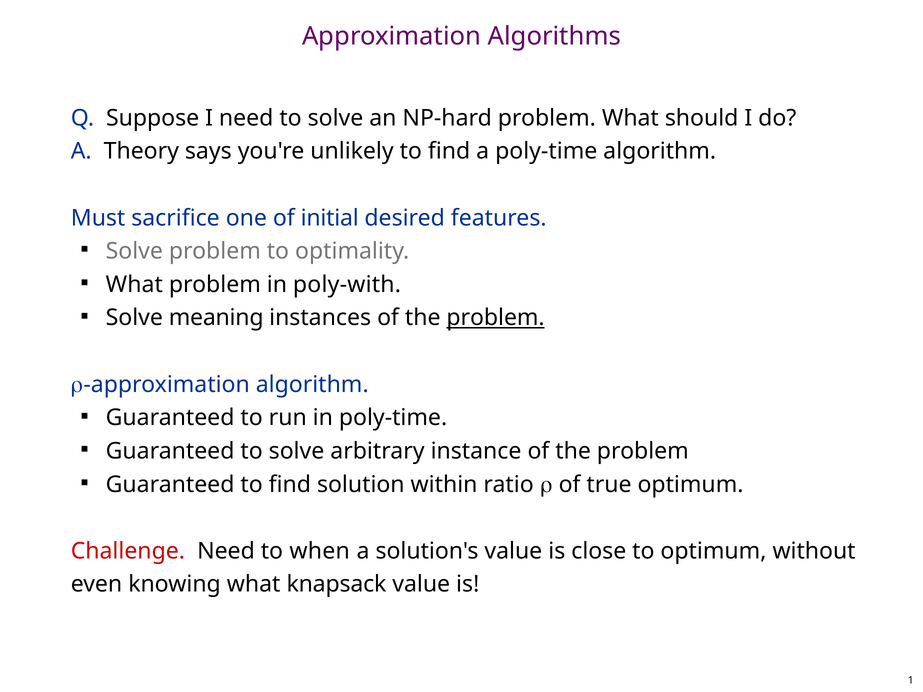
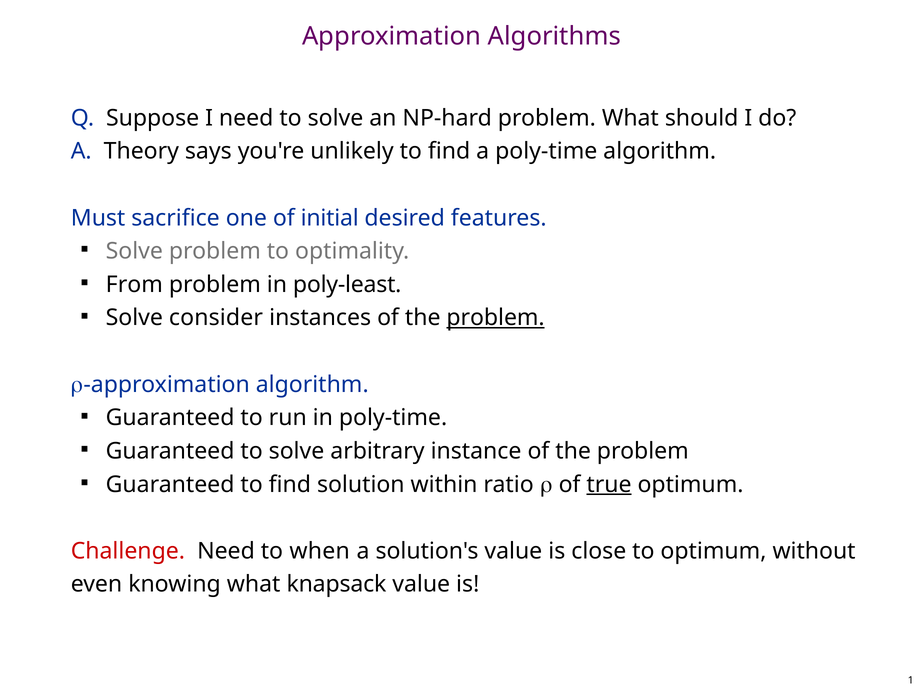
What: What -> From (134, 285)
poly-with: poly-with -> poly-least (347, 285)
meaning: meaning -> consider (216, 318)
true underline: none -> present (609, 485)
